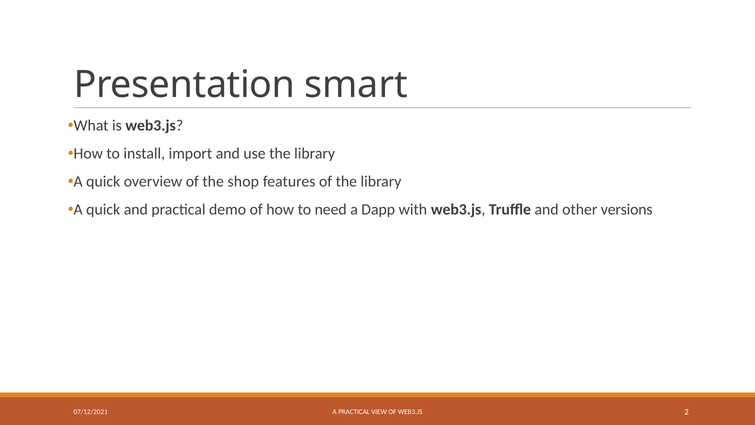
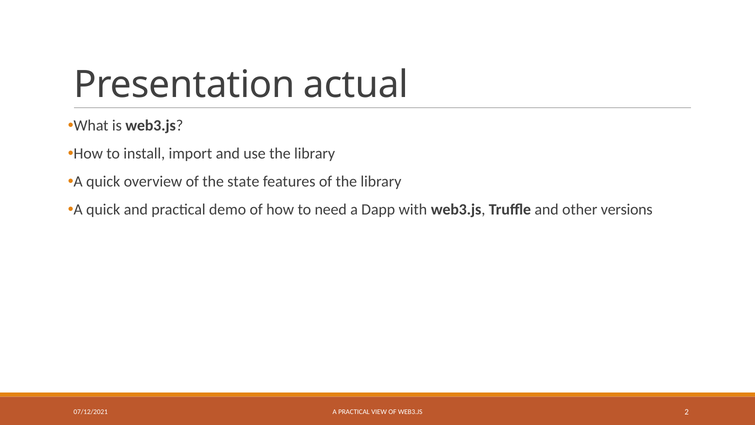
smart: smart -> actual (356, 85)
shop: shop -> state (243, 182)
